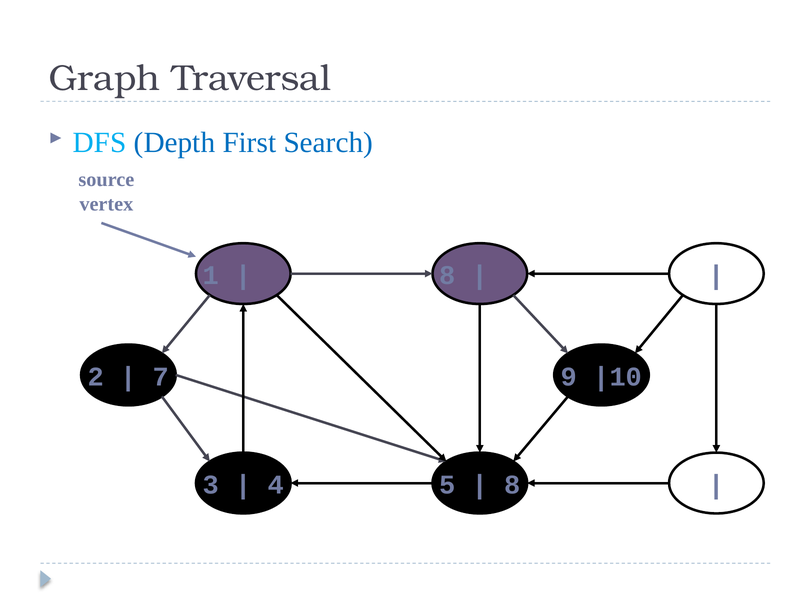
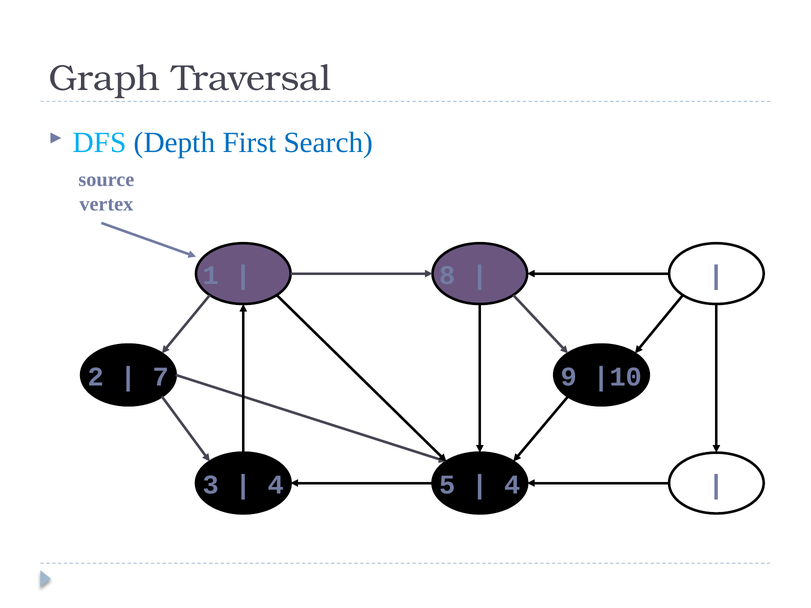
8: 8 -> 4 (512, 485)
